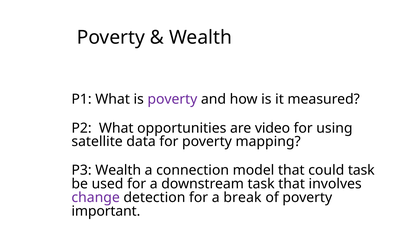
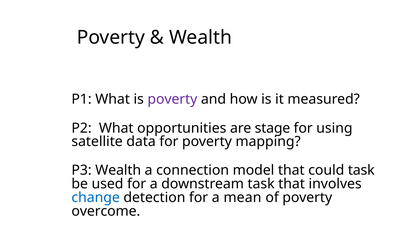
video: video -> stage (273, 128)
change colour: purple -> blue (96, 198)
break: break -> mean (242, 198)
important: important -> overcome (106, 211)
